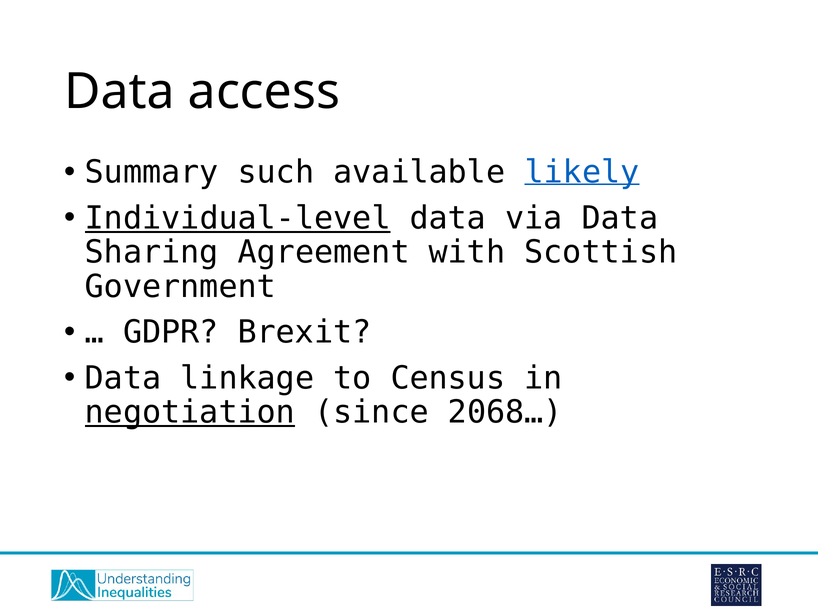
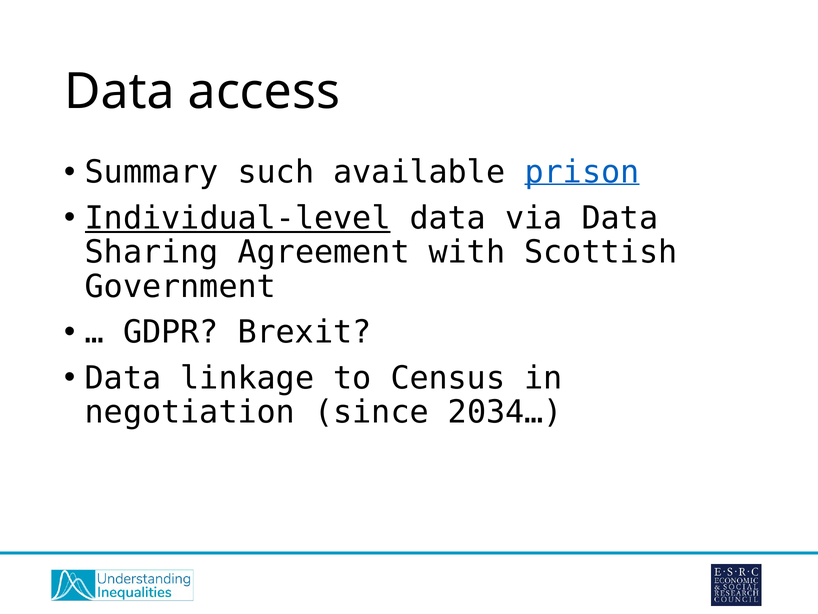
likely: likely -> prison (582, 172)
negotiation underline: present -> none (190, 412)
2068…: 2068… -> 2034… (505, 412)
